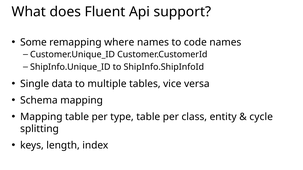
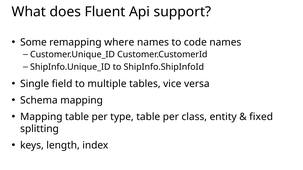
data: data -> field (62, 84)
cycle: cycle -> fixed (261, 117)
